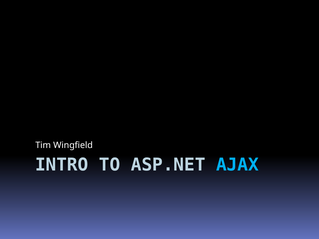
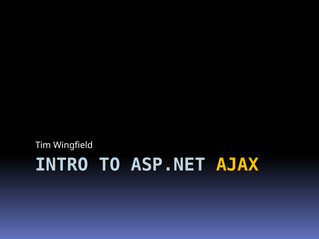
AJAX colour: light blue -> yellow (237, 165)
